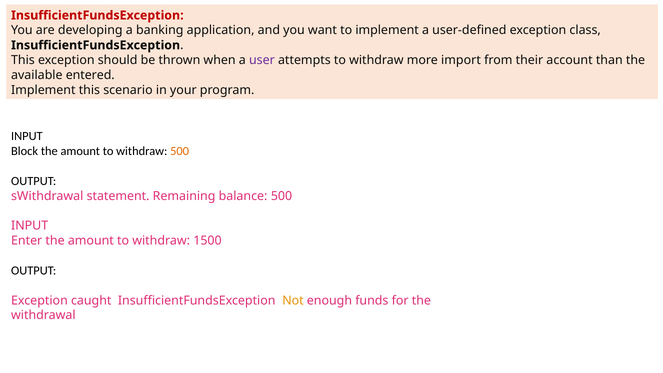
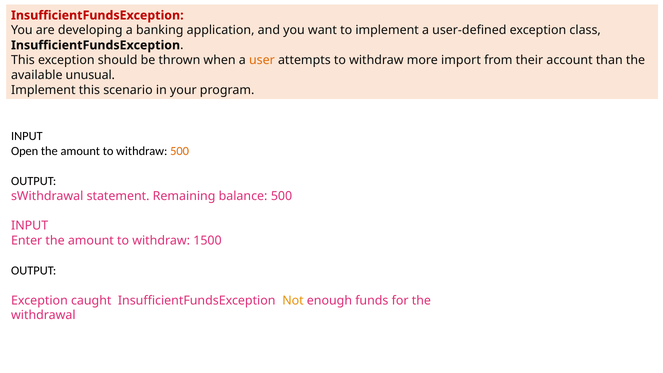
user colour: purple -> orange (262, 60)
entered: entered -> unusual (90, 75)
Block: Block -> Open (25, 151)
